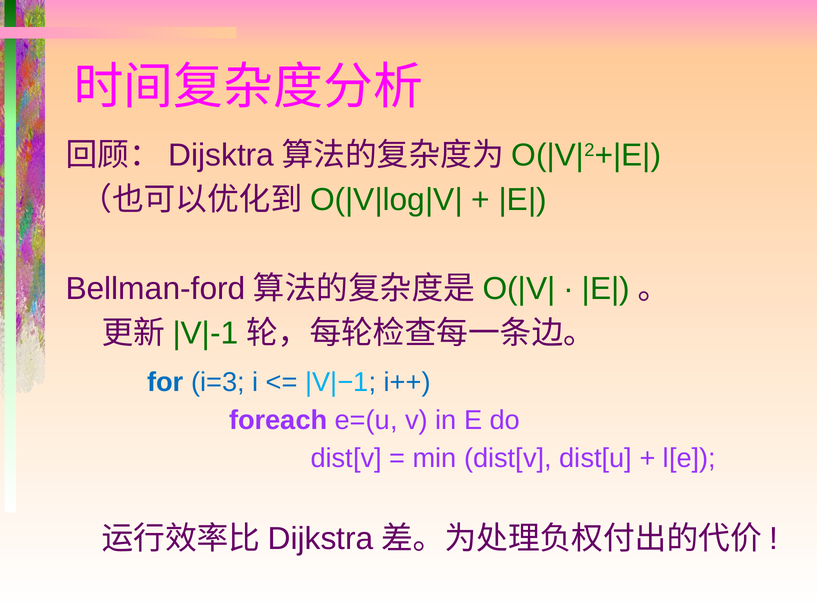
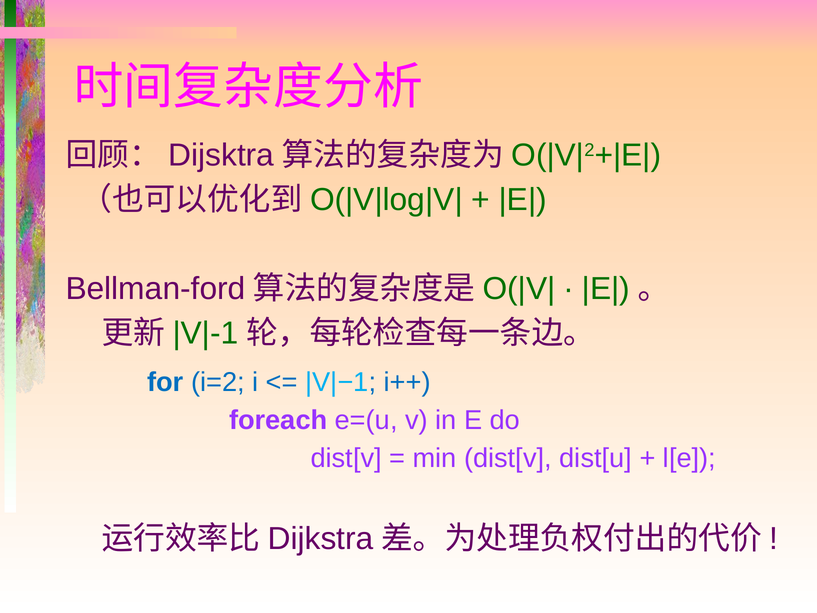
i=3: i=3 -> i=2 (218, 382)
